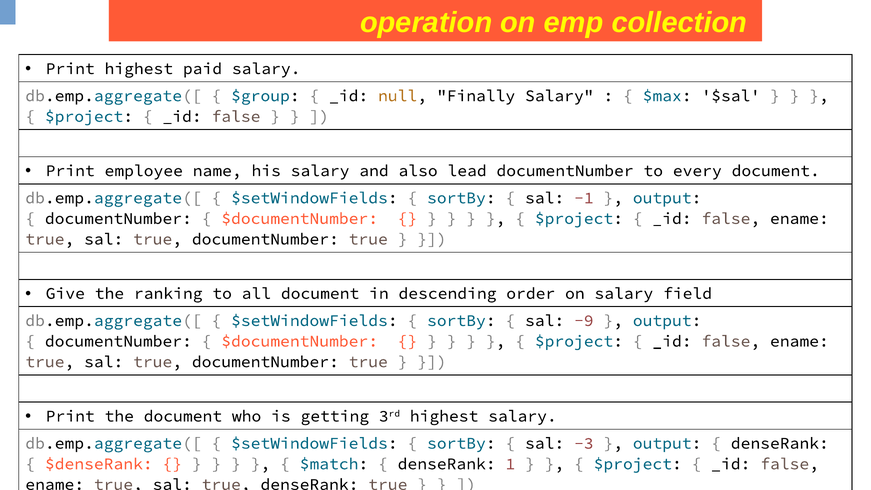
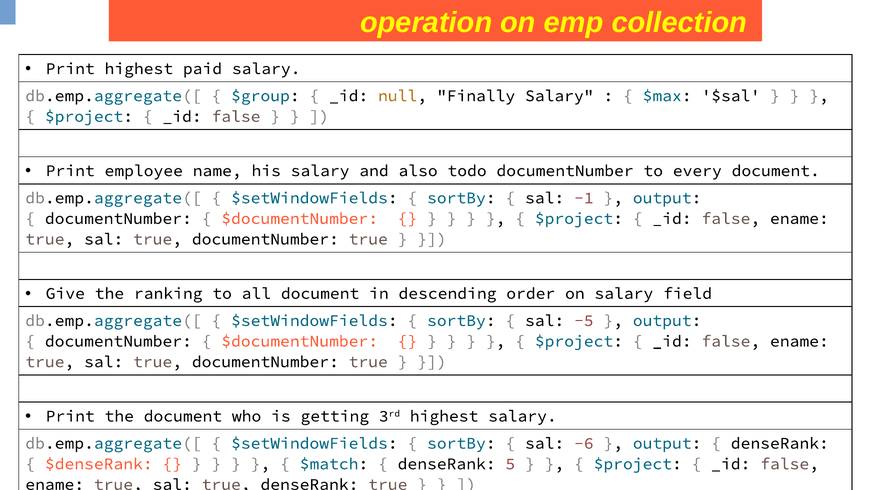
lead: lead -> todo (467, 171)
-9: -9 -> -5 (584, 321)
-3: -3 -> -6 (584, 443)
1: 1 -> 5 (510, 464)
